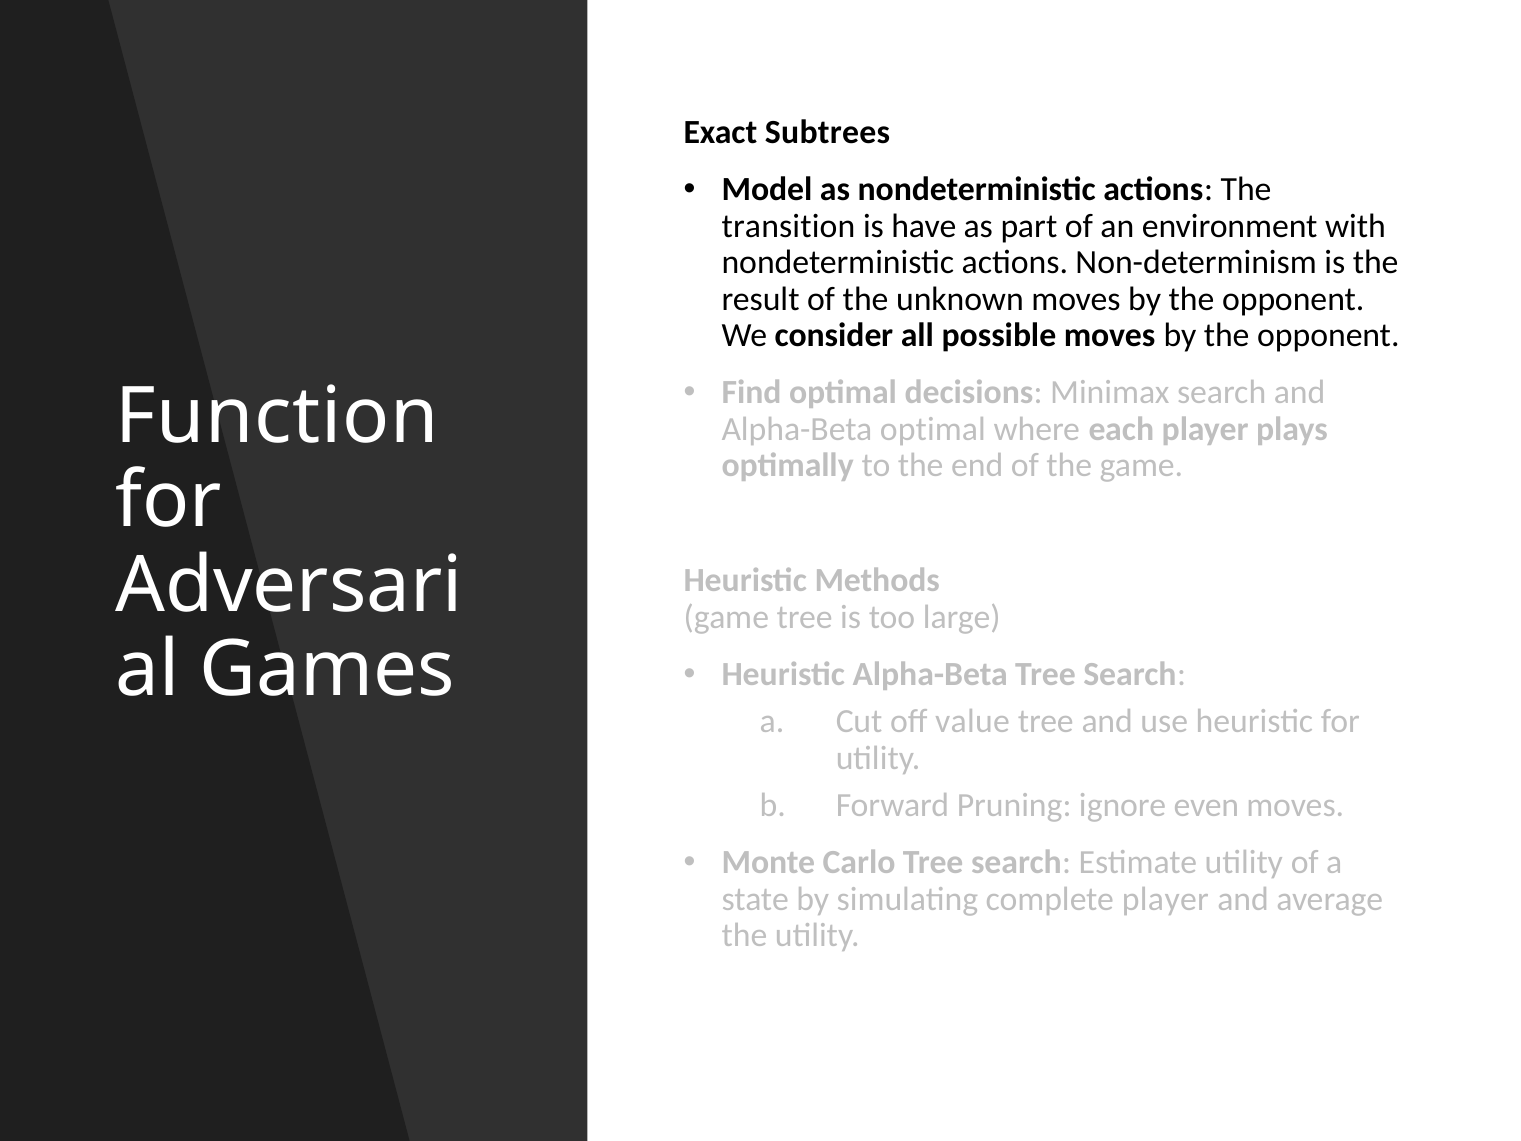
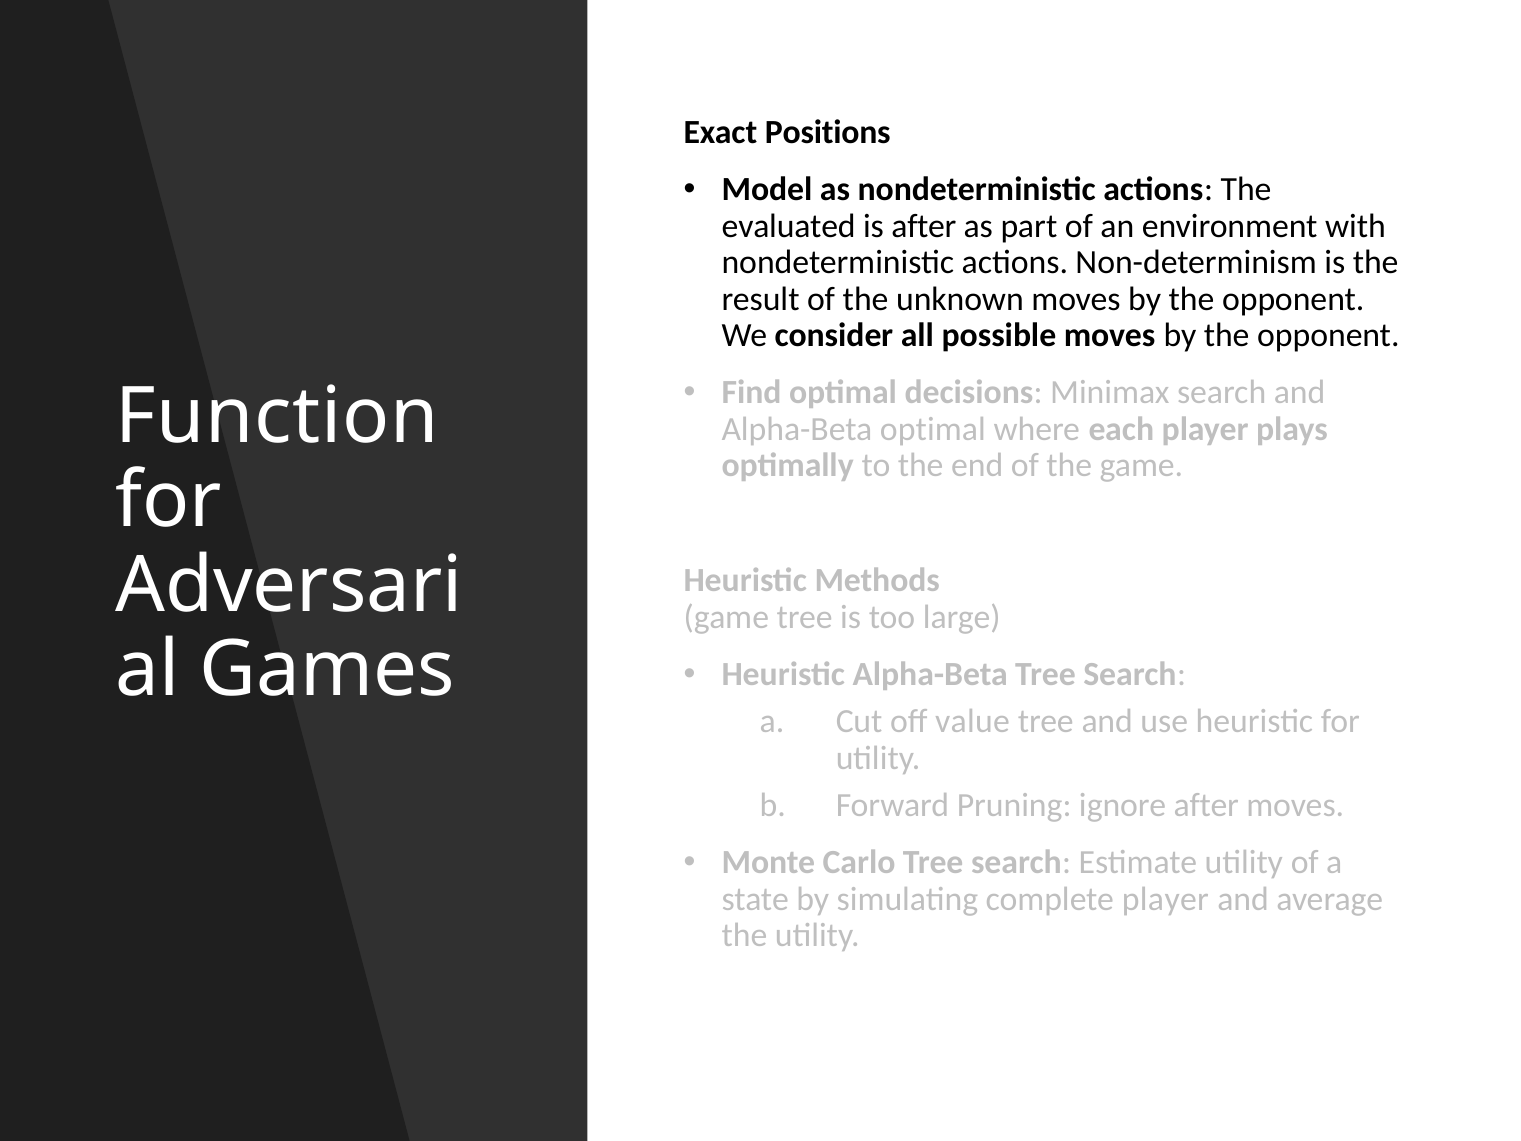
Subtrees: Subtrees -> Positions (828, 132)
transition: transition -> evaluated (789, 226)
is have: have -> after (924, 226)
ignore even: even -> after (1206, 805)
